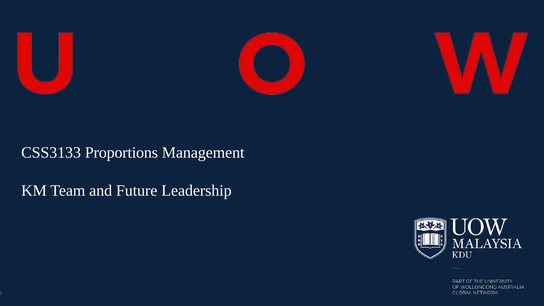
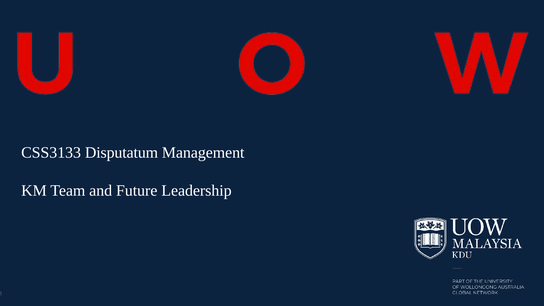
Proportions: Proportions -> Disputatum (121, 153)
